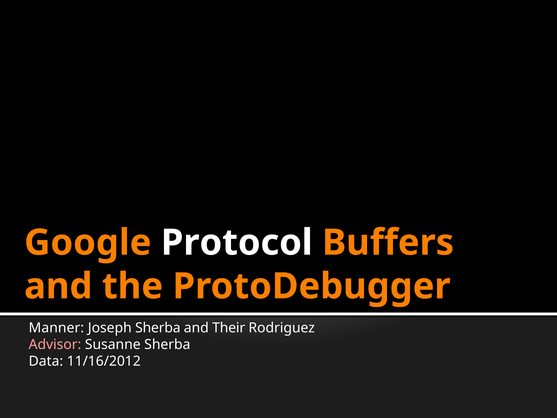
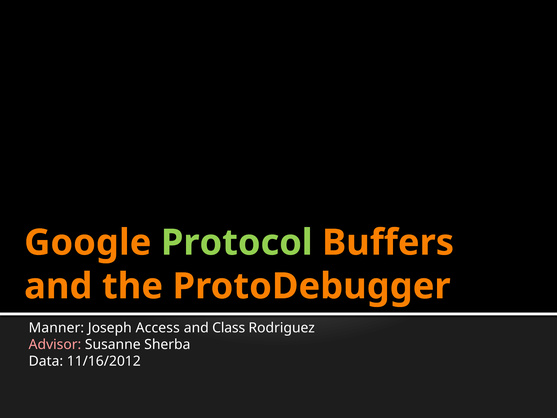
Protocol colour: white -> light green (237, 243)
Joseph Sherba: Sherba -> Access (158, 328)
Their: Their -> Class (229, 328)
